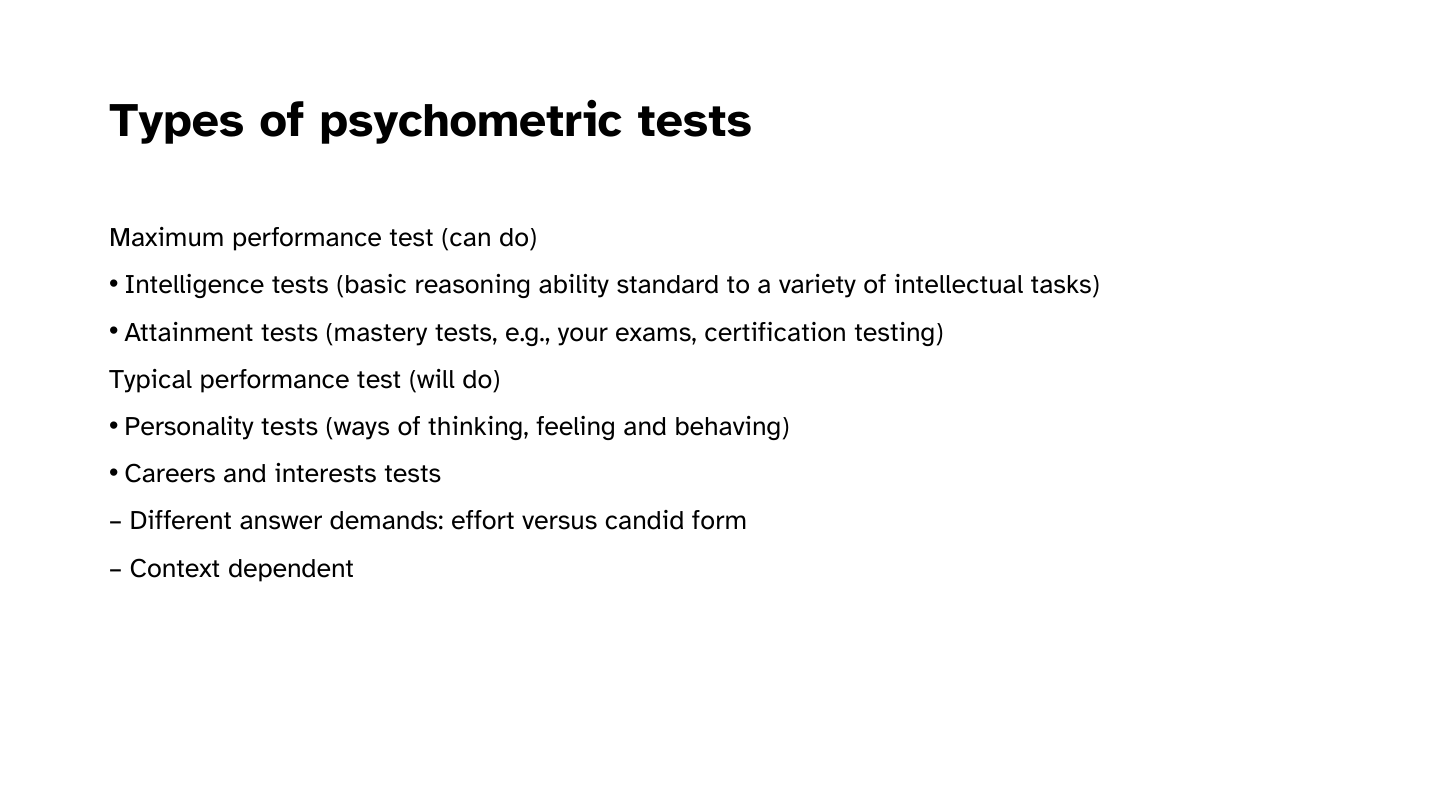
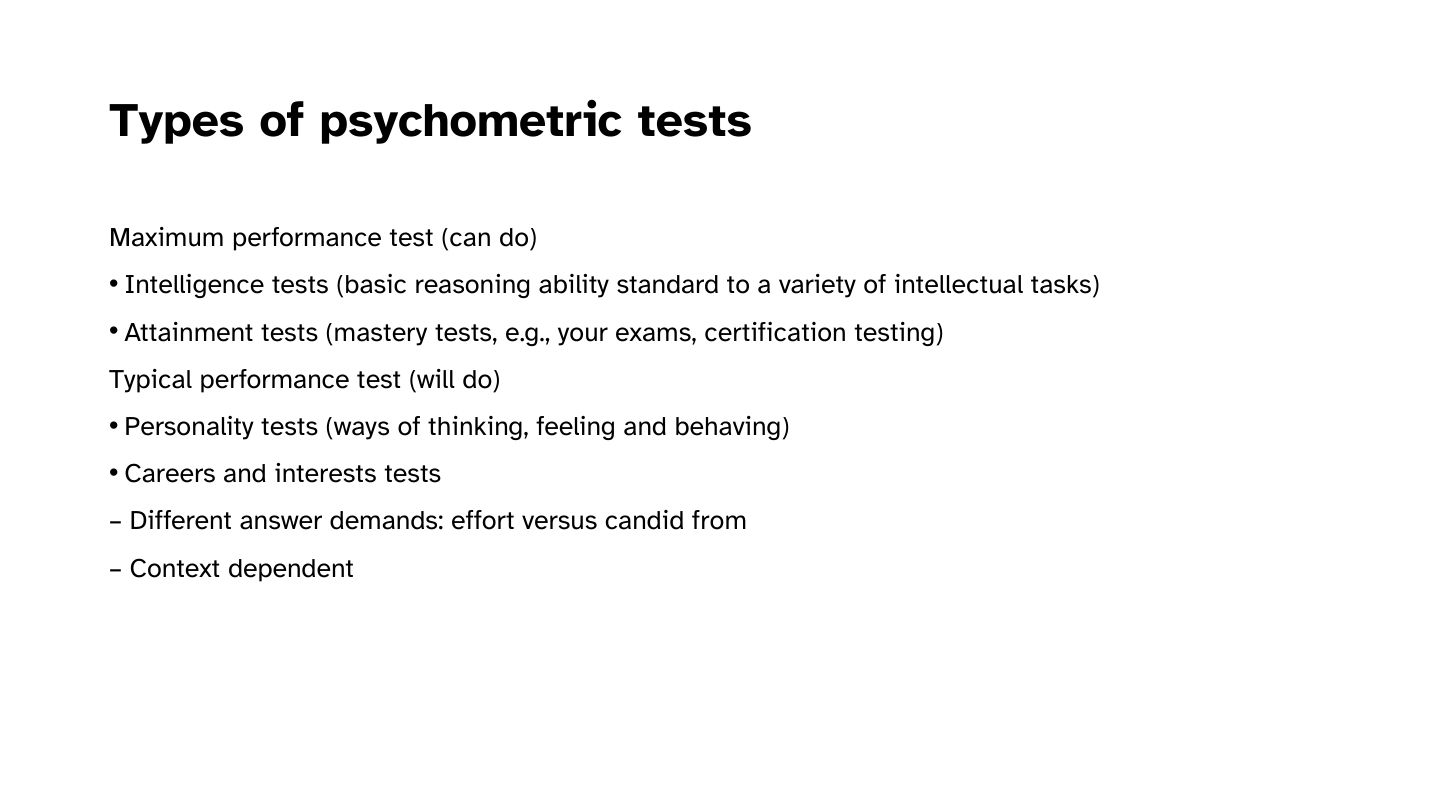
form: form -> from (720, 521)
